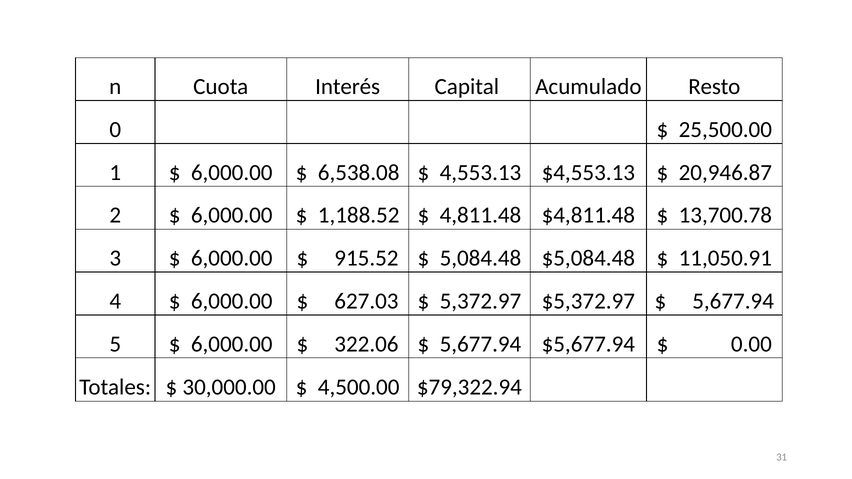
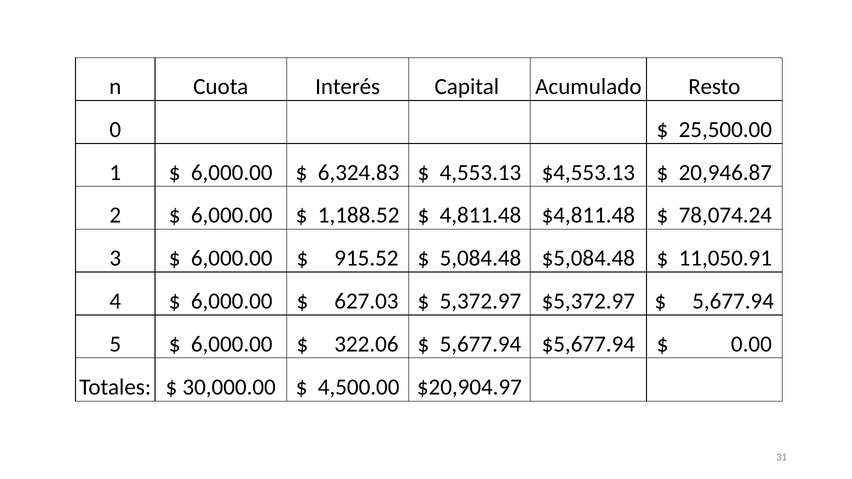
6,538.08: 6,538.08 -> 6,324.83 (359, 173)
13,700.78: 13,700.78 -> 78,074.24 (725, 215)
$79,322.94: $79,322.94 -> $20,904.97 (469, 387)
